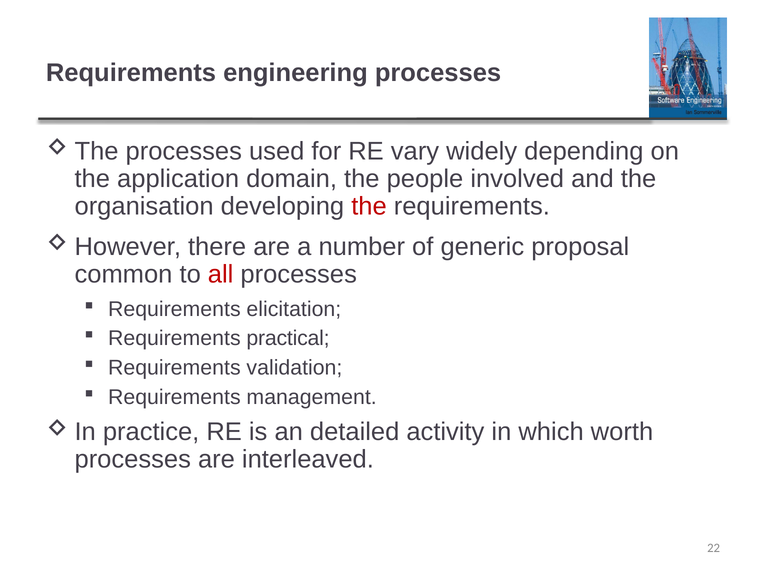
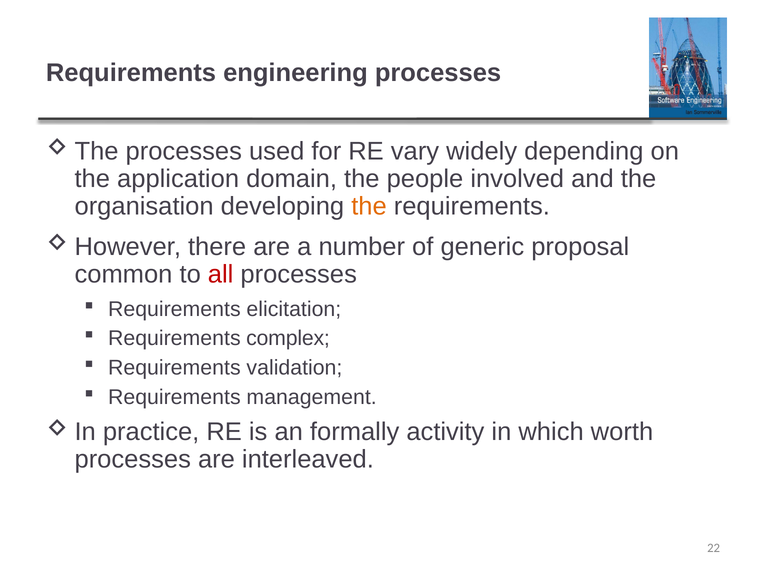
the colour: red -> orange (369, 207)
practical: practical -> complex (288, 339)
detailed: detailed -> formally (355, 432)
